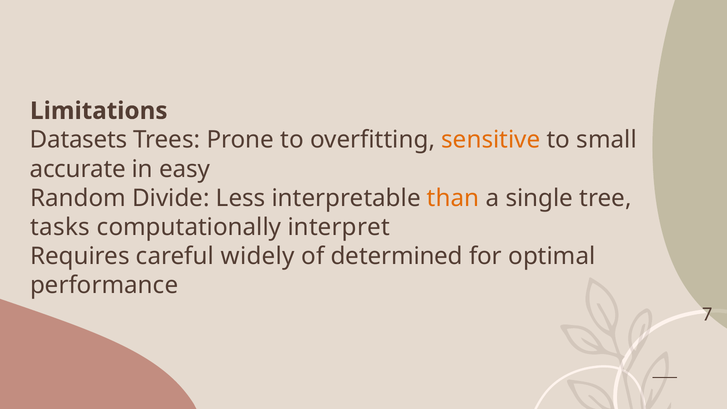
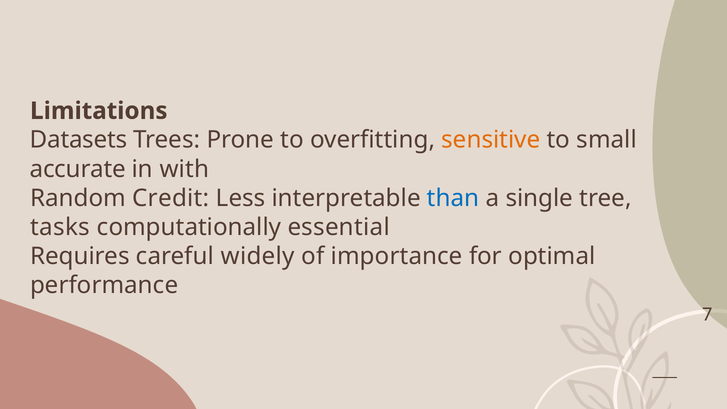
easy: easy -> with (184, 169)
Divide: Divide -> Credit (171, 198)
than colour: orange -> blue (453, 198)
interpret: interpret -> essential (339, 227)
determined: determined -> importance (397, 256)
